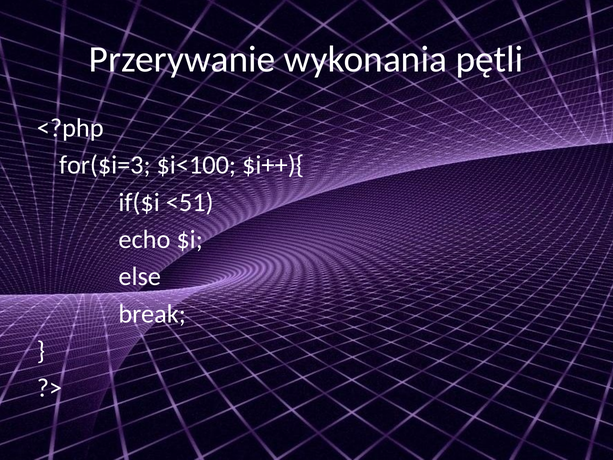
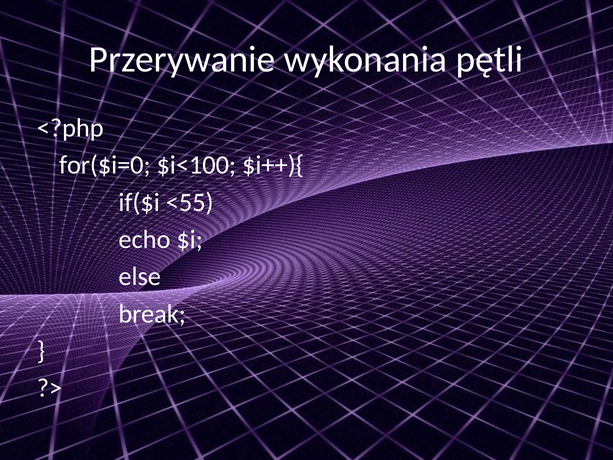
for($i=3: for($i=3 -> for($i=0 (105, 165)
<51: <51 -> <55 (190, 202)
